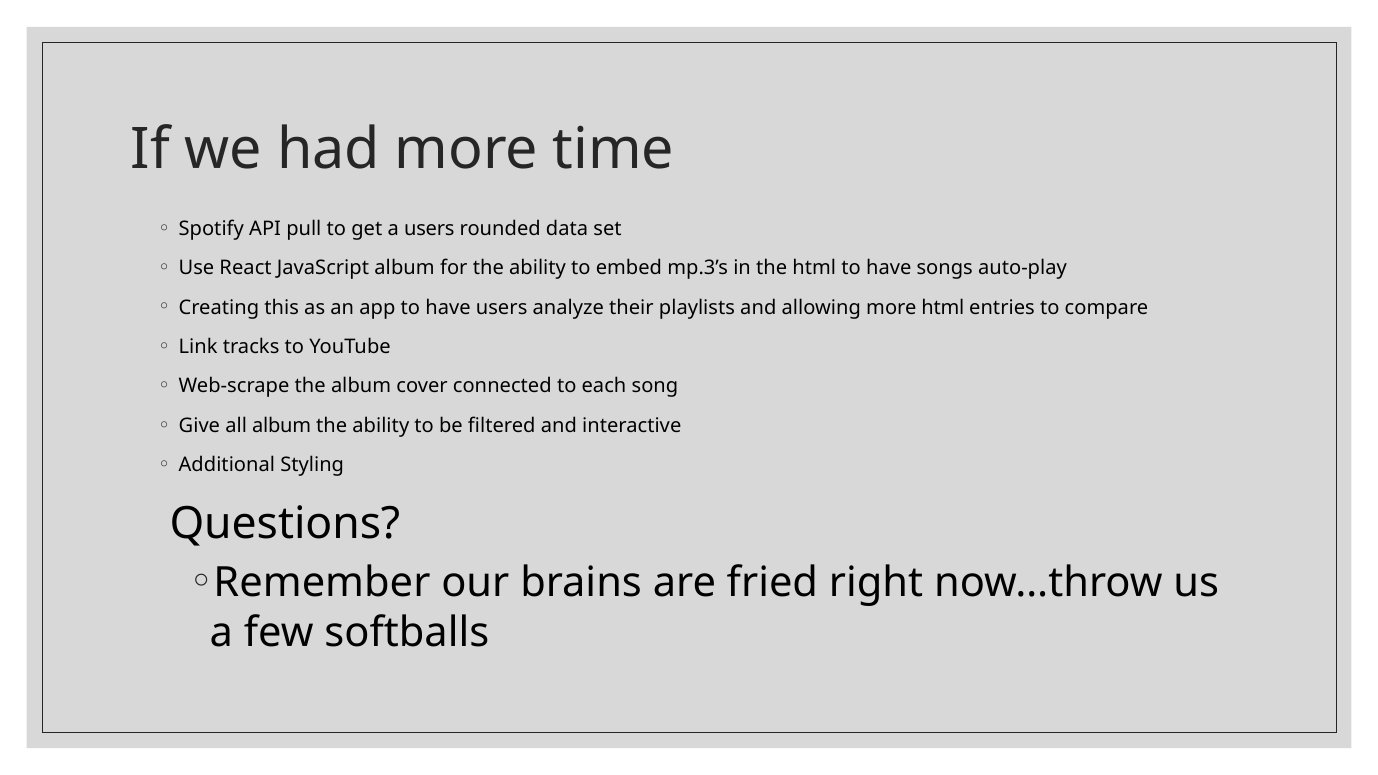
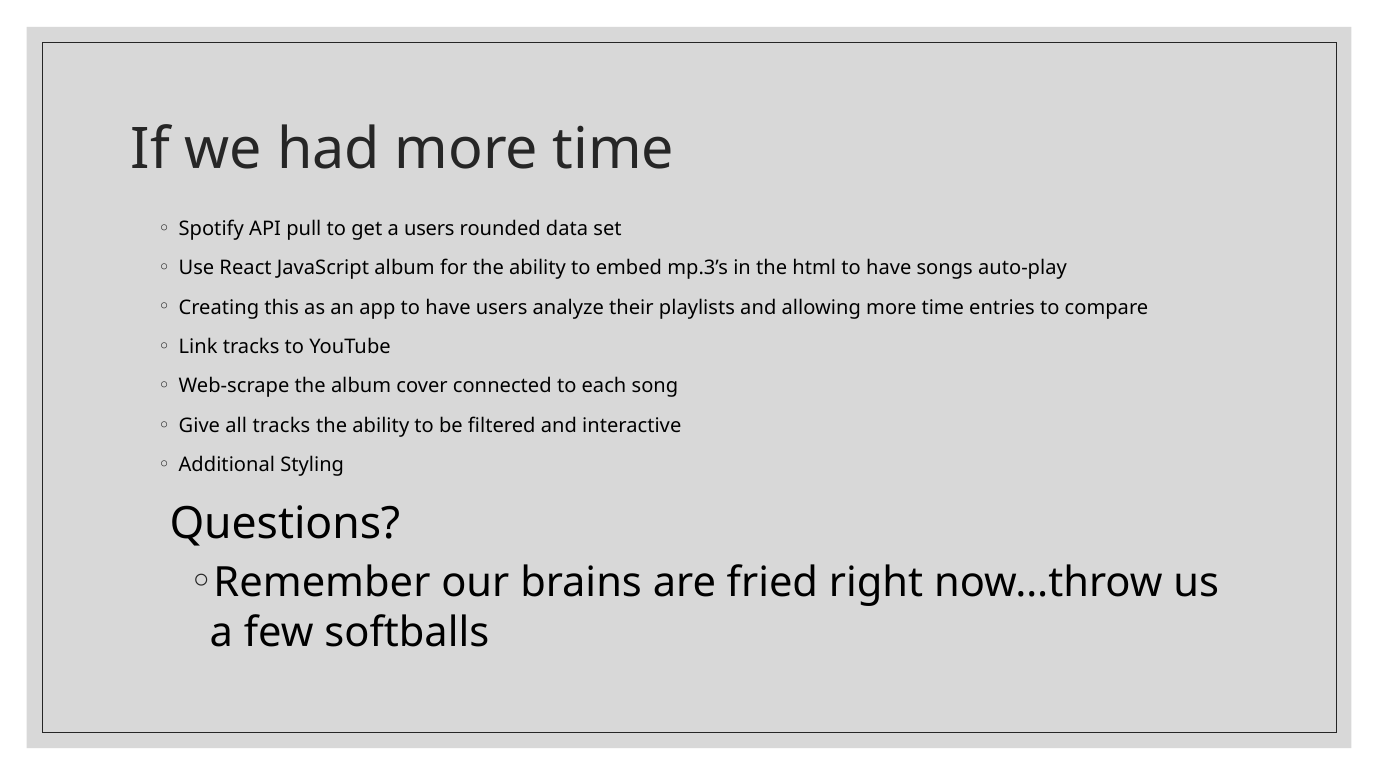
allowing more html: html -> time (943, 307)
all album: album -> tracks (281, 426)
